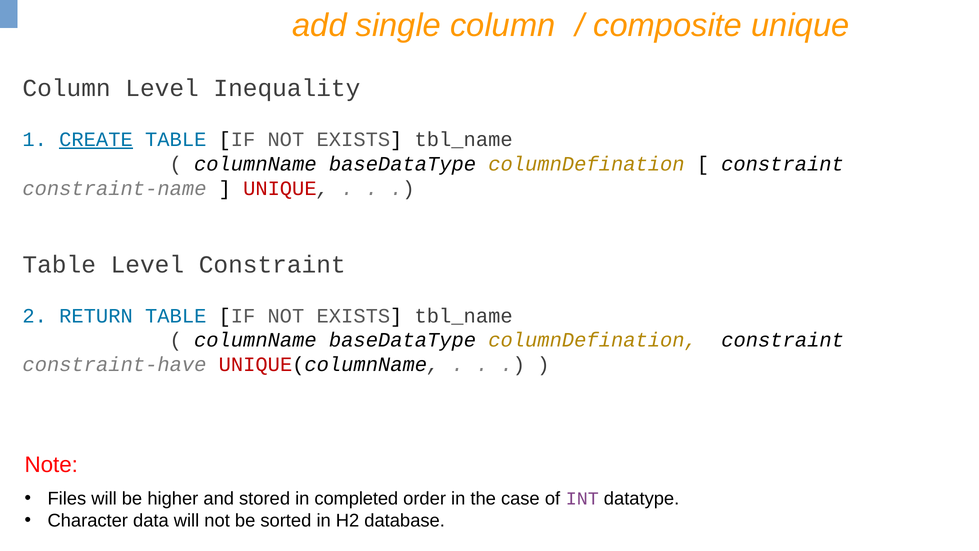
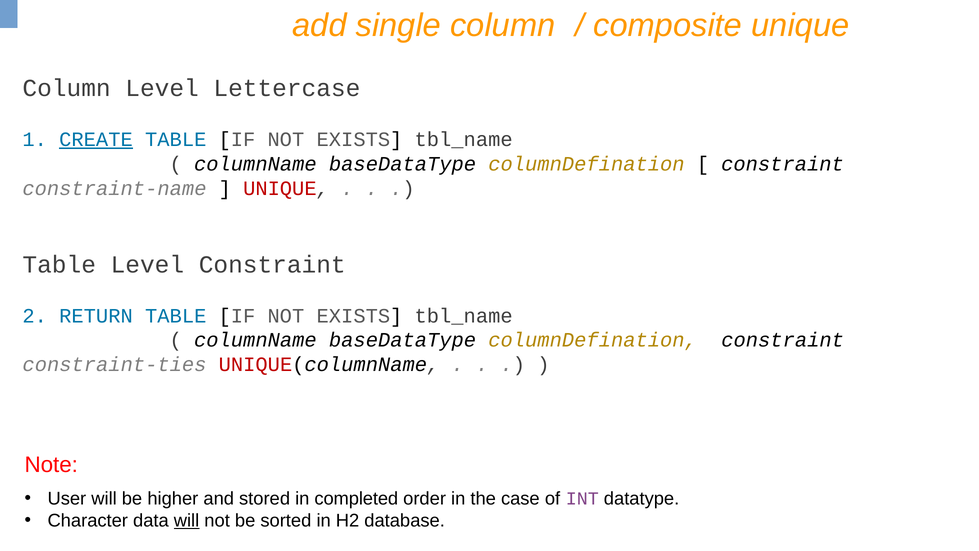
Inequality: Inequality -> Lettercase (287, 88)
constraint-have: constraint-have -> constraint-ties (114, 365)
Files: Files -> User (67, 498)
will underline: none -> present (187, 520)
